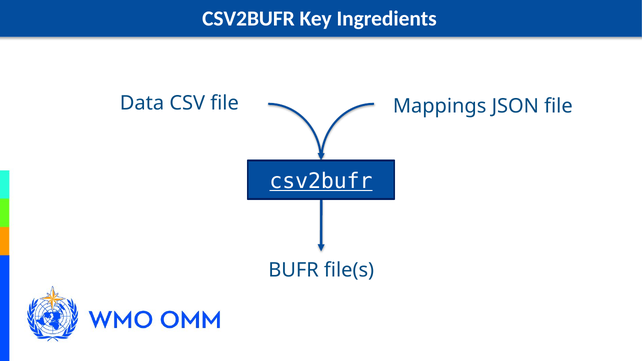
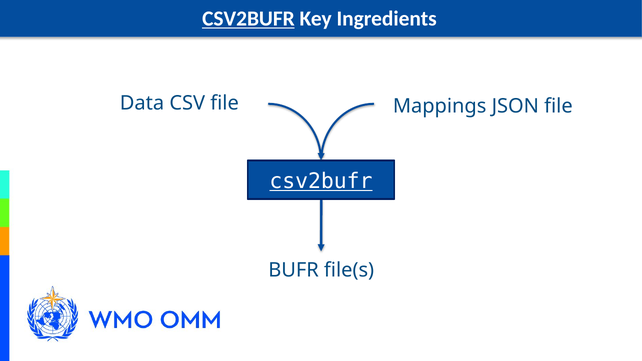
CSV2BUFR underline: none -> present (248, 19)
